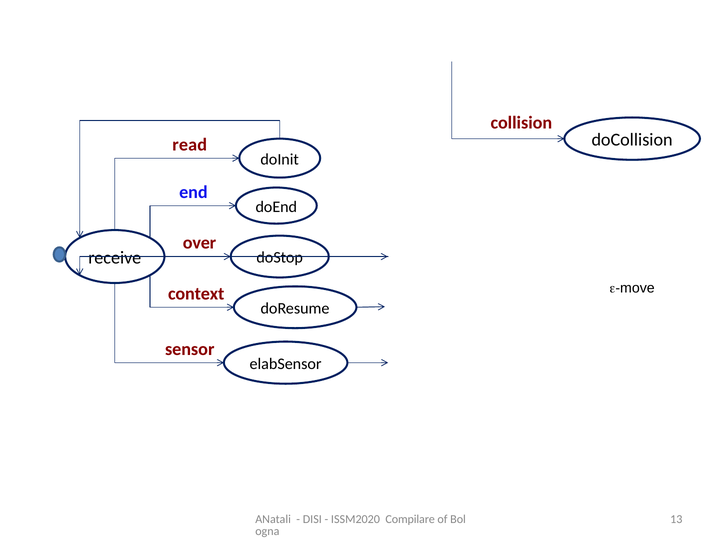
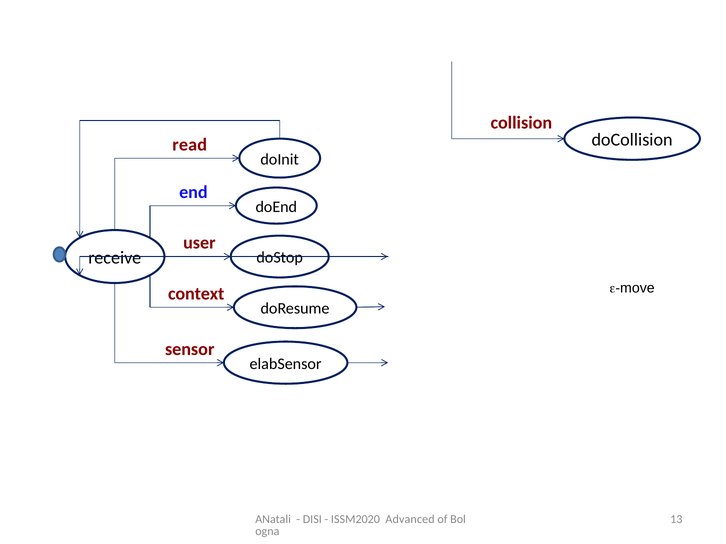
over: over -> user (199, 243)
Compilare: Compilare -> Advanced (410, 520)
